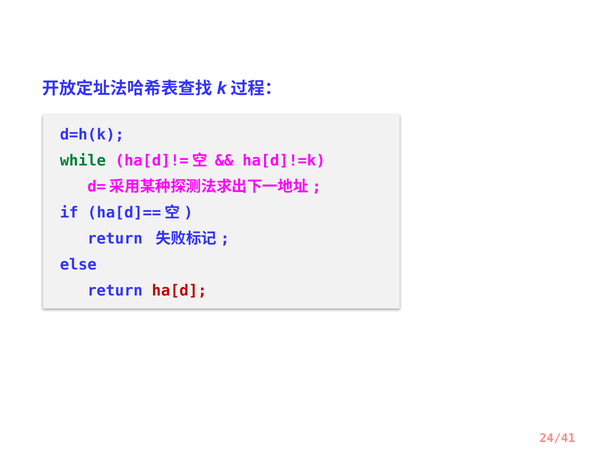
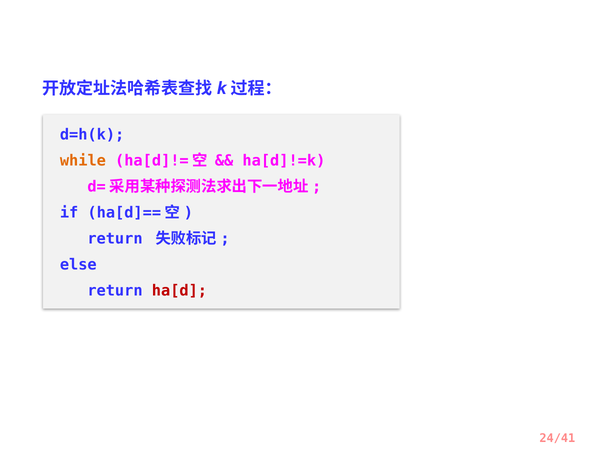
while colour: green -> orange (83, 161)
